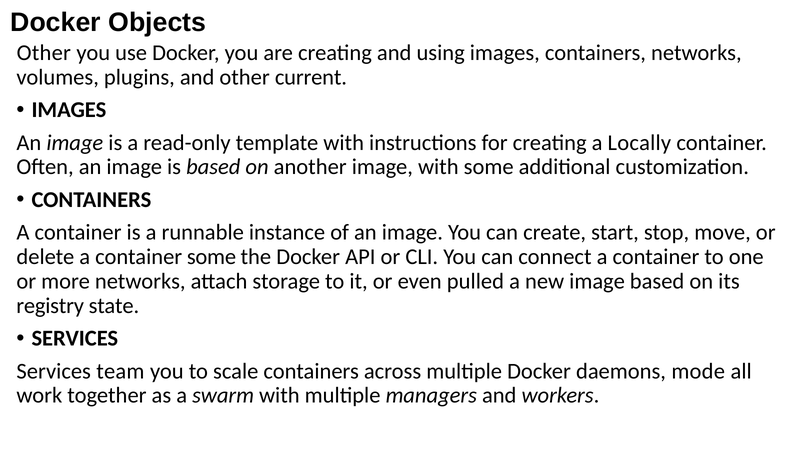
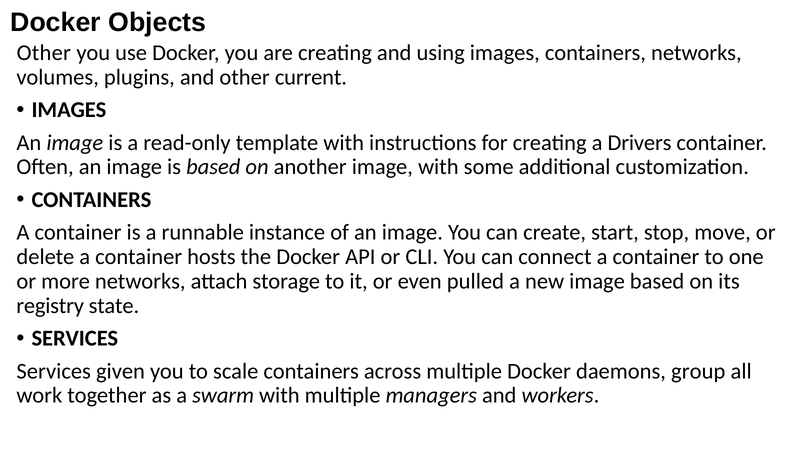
Locally: Locally -> Drivers (640, 143)
container some: some -> hosts (211, 257)
team: team -> given (120, 371)
mode: mode -> group (698, 371)
